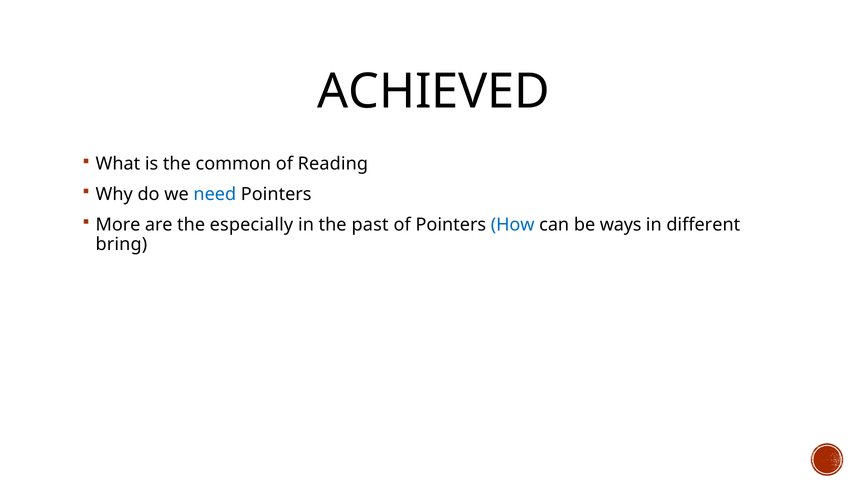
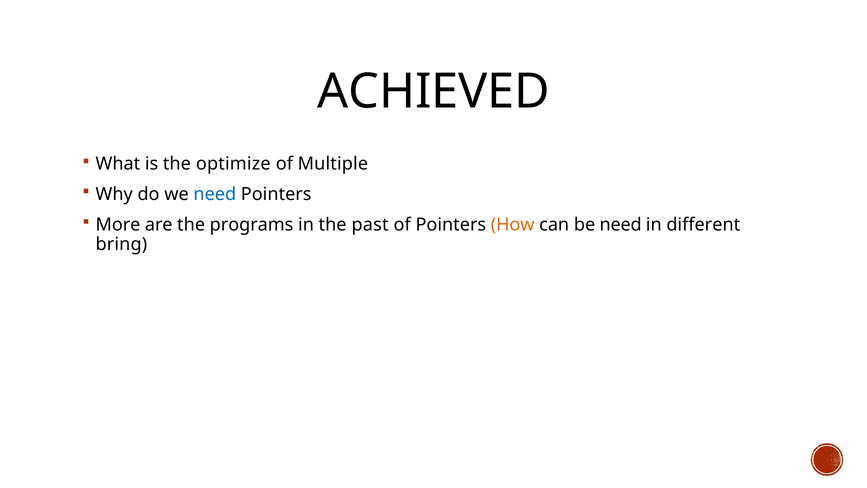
common: common -> optimize (233, 164)
Reading: Reading -> Multiple (333, 164)
especially: especially -> programs (252, 224)
How colour: blue -> orange (513, 224)
be ways: ways -> need (621, 224)
